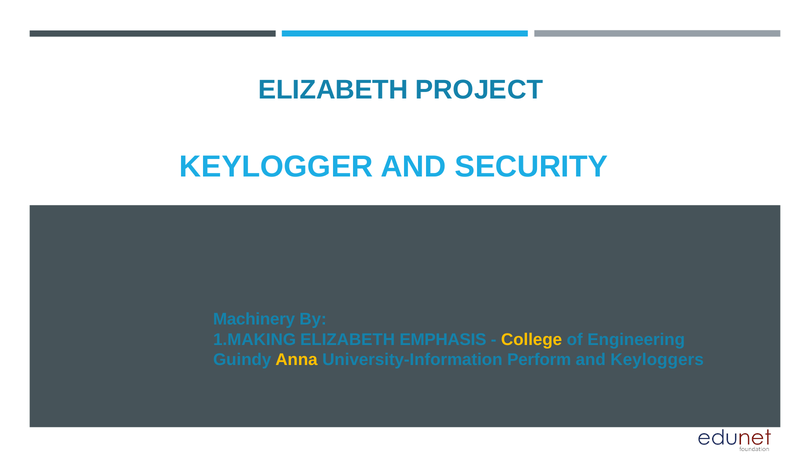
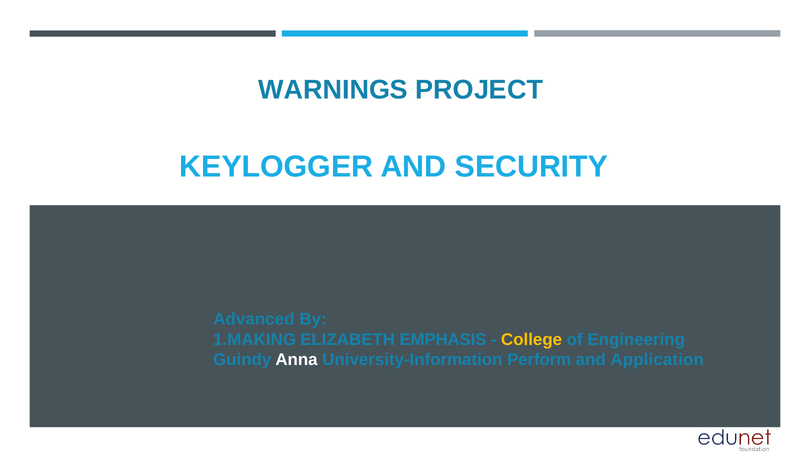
ELIZABETH: ELIZABETH -> WARNINGS (333, 90)
Machinery: Machinery -> Advanced (254, 319)
Anna colour: yellow -> white (297, 360)
Keyloggers: Keyloggers -> Application (657, 360)
